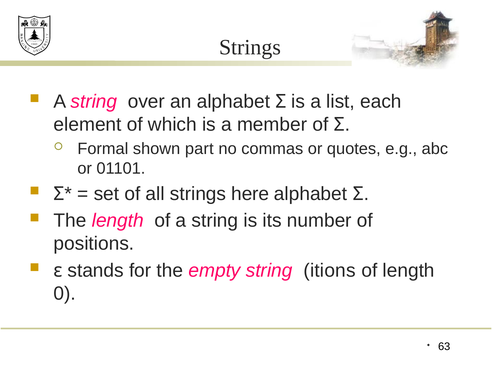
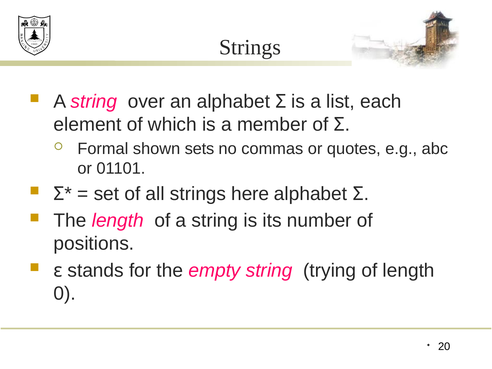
part: part -> sets (199, 149)
itions: itions -> trying (330, 270)
63: 63 -> 20 (444, 346)
